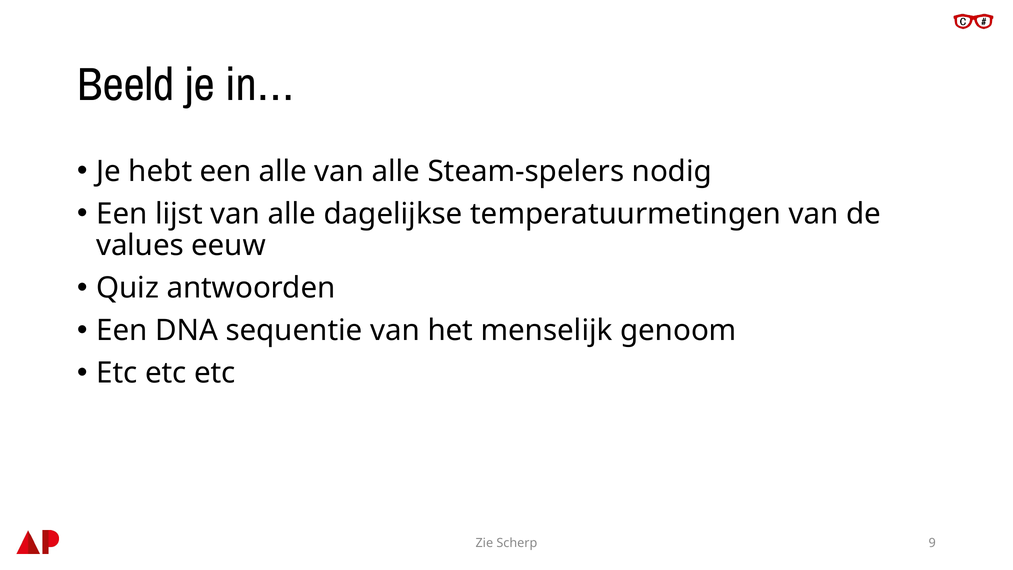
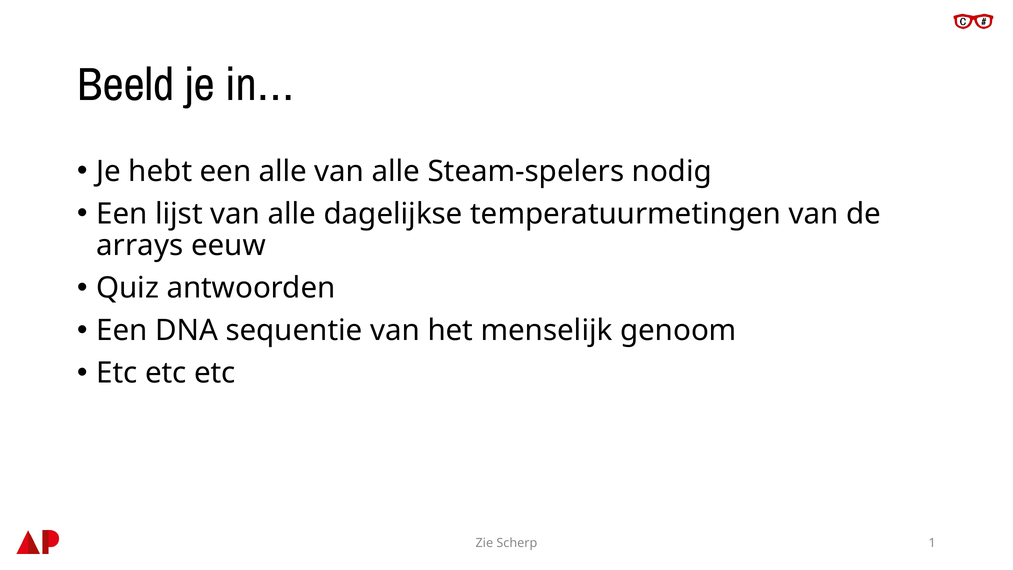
values: values -> arrays (140, 246)
9: 9 -> 1 (932, 543)
